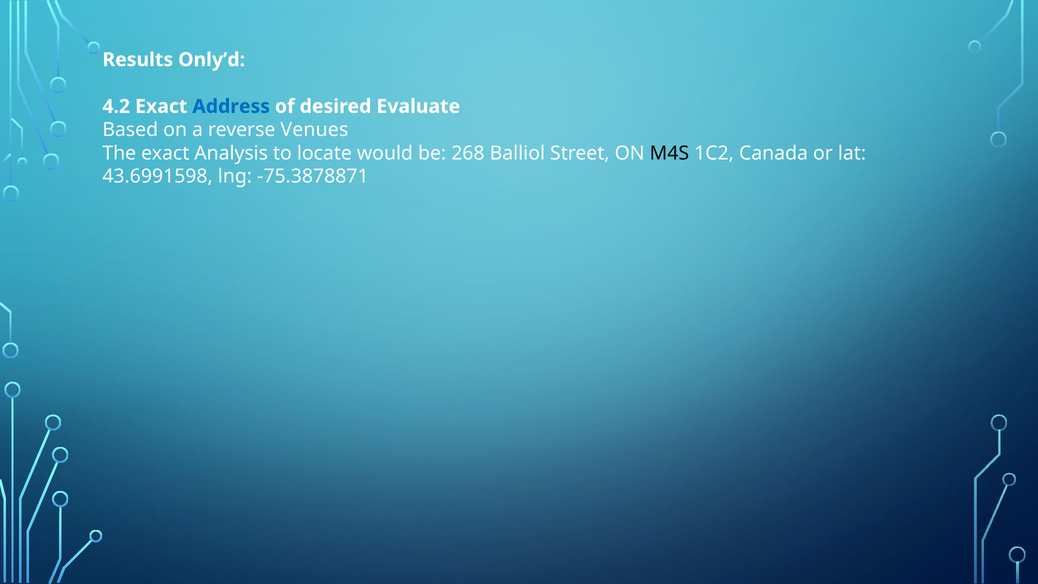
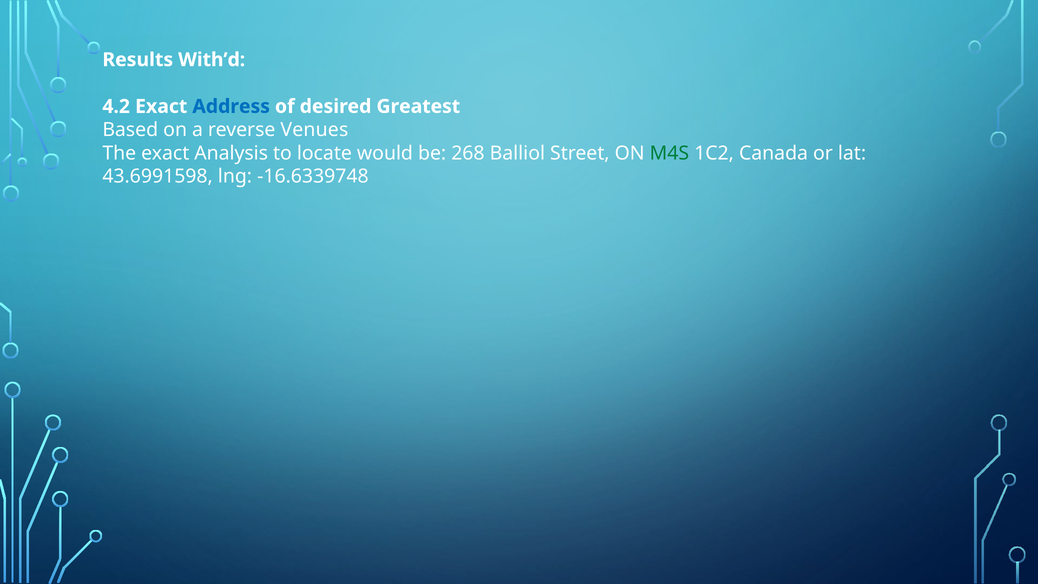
Only’d: Only’d -> With’d (212, 60)
Evaluate: Evaluate -> Greatest (418, 106)
M4S colour: black -> green (669, 153)
-75.3878871: -75.3878871 -> -16.6339748 (313, 176)
